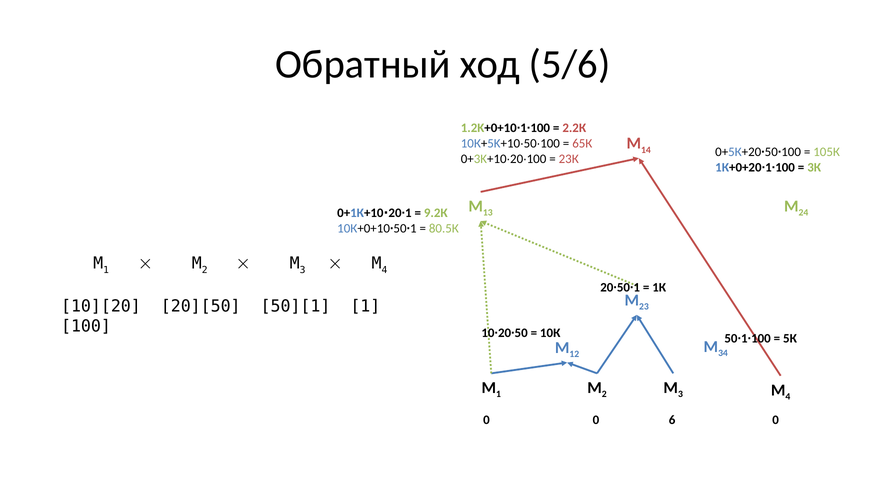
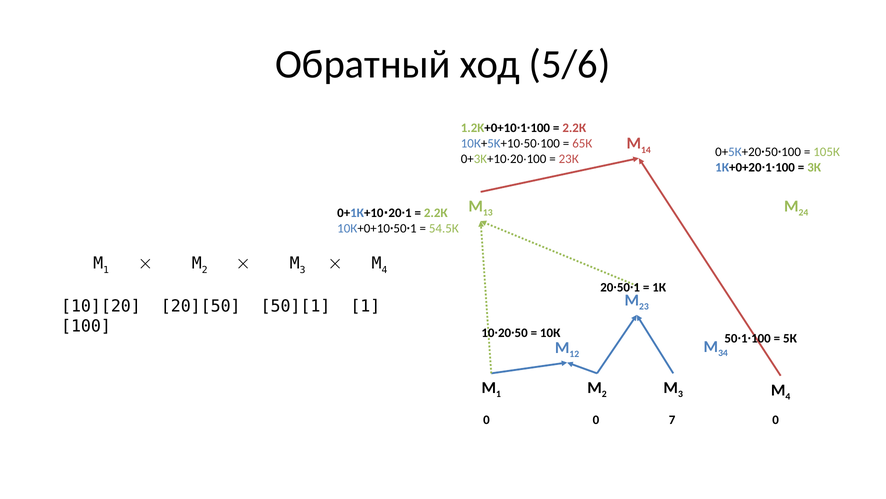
9.2К: 9.2К -> 2.2К (436, 213)
80.5К: 80.5К -> 54.5К (444, 228)
6: 6 -> 7 (672, 419)
